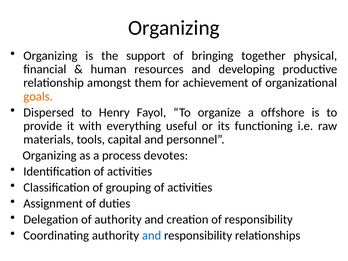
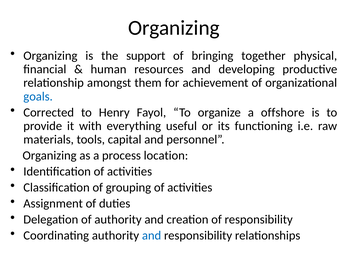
goals colour: orange -> blue (38, 96)
Dispersed: Dispersed -> Corrected (49, 112)
devotes: devotes -> location (166, 156)
